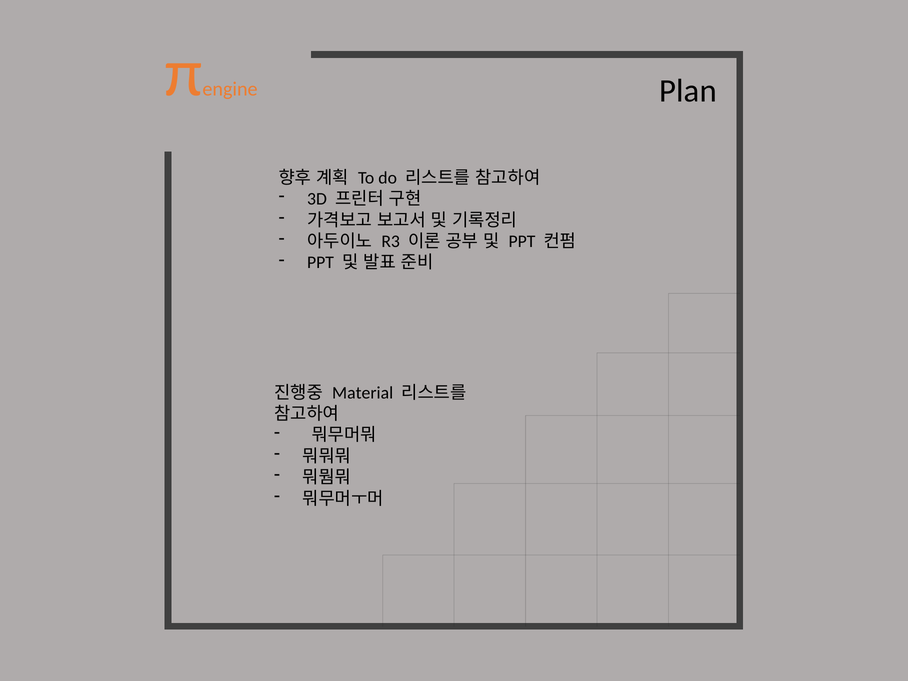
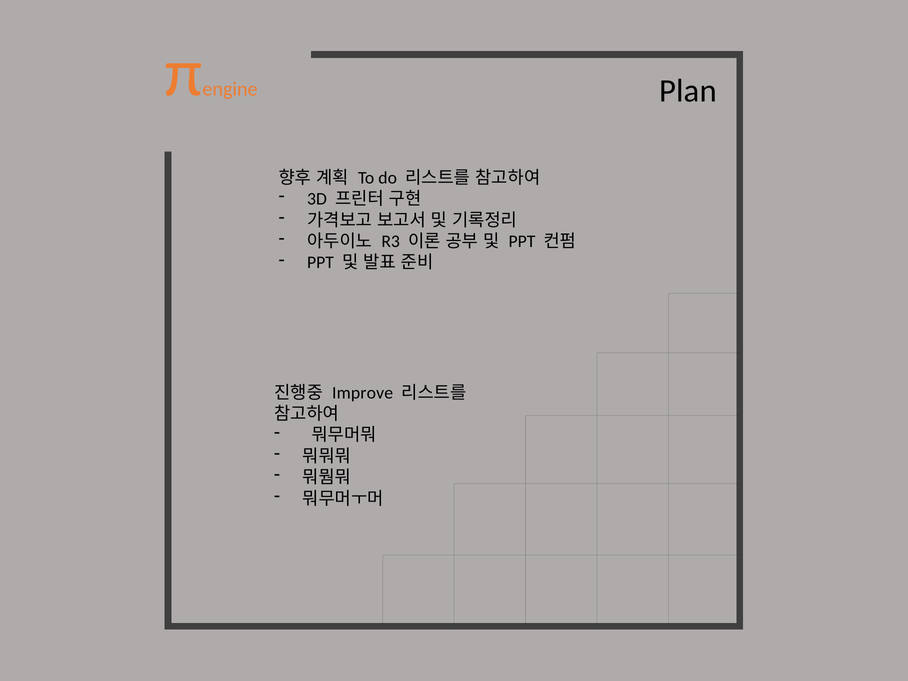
Material: Material -> Improve (363, 393)
